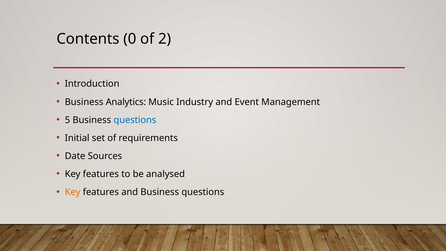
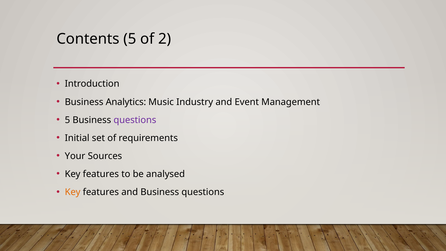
Contents 0: 0 -> 5 (130, 39)
questions colour: blue -> purple (135, 120)
Date: Date -> Your (75, 156)
